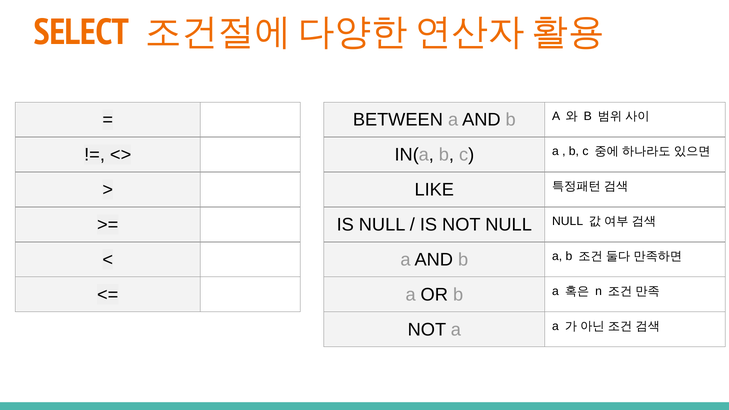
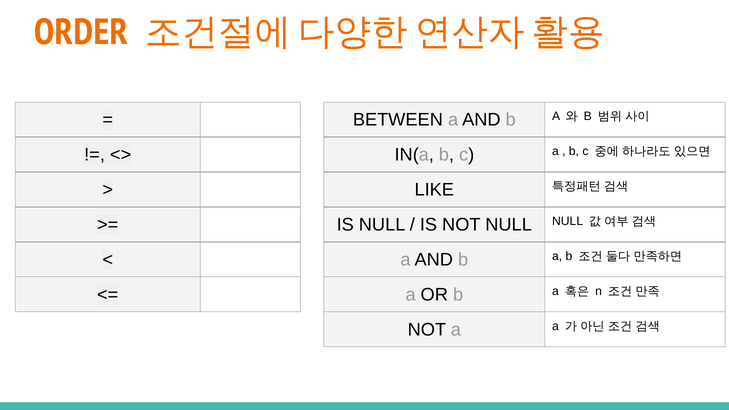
SELECT: SELECT -> ORDER (81, 32)
